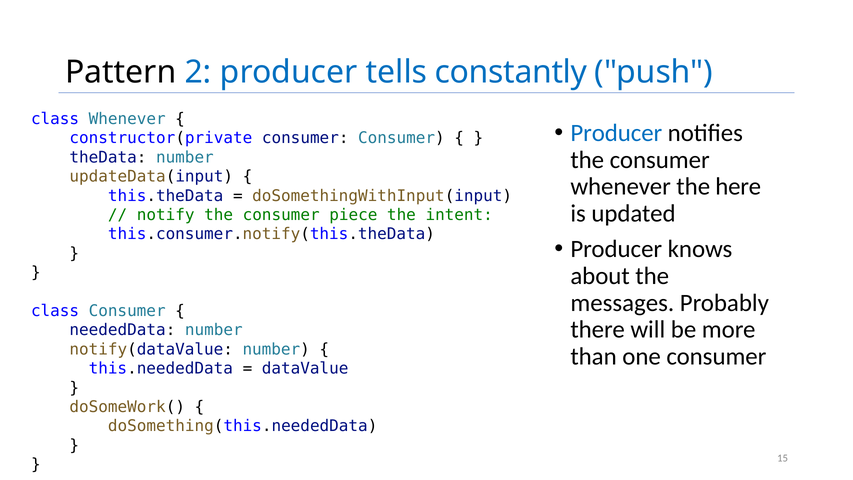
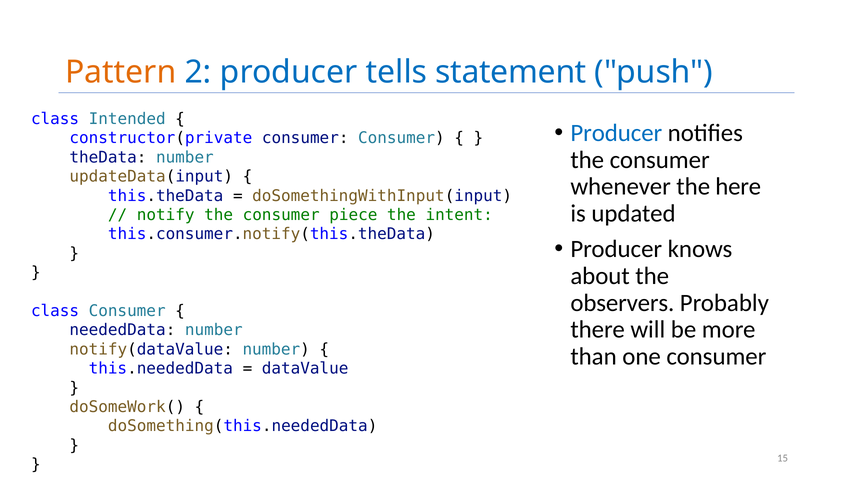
Pattern colour: black -> orange (121, 72)
constantly: constantly -> statement (511, 72)
class Whenever: Whenever -> Intended (127, 119)
messages: messages -> observers (622, 303)
